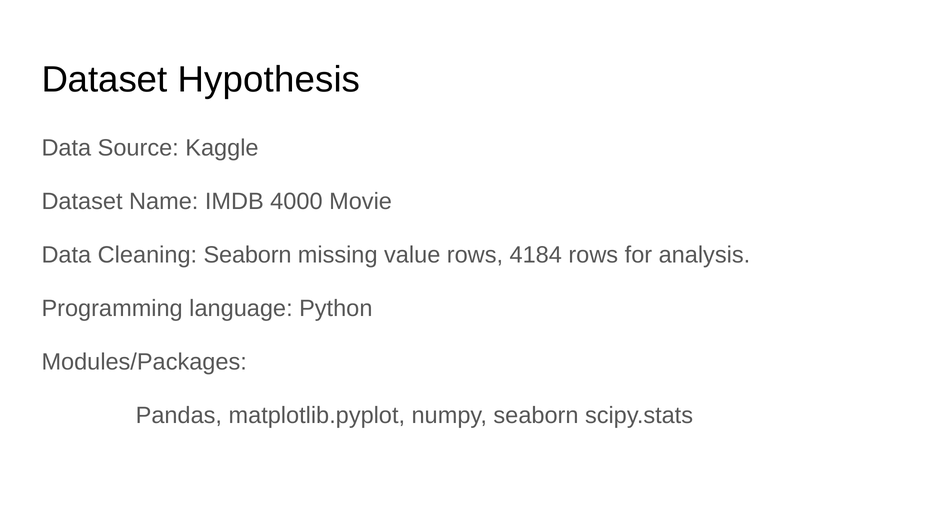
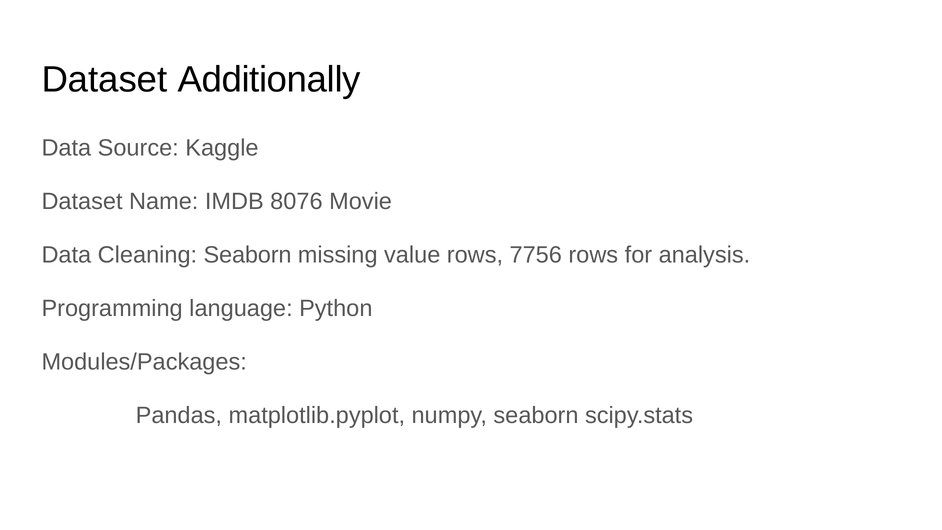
Hypothesis: Hypothesis -> Additionally (269, 80)
4000: 4000 -> 8076 (296, 202)
4184: 4184 -> 7756 (536, 255)
